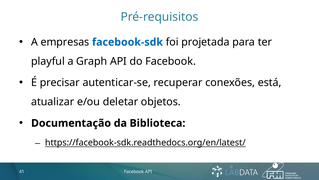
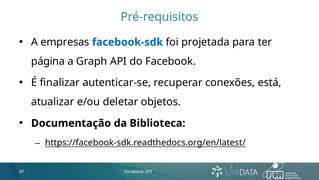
playful: playful -> página (48, 61)
precisar: precisar -> finalizar (60, 82)
